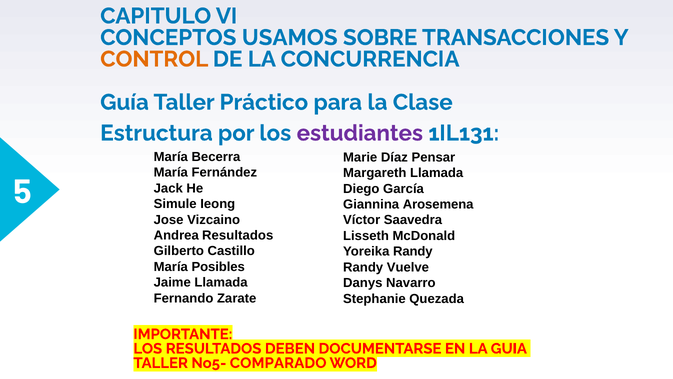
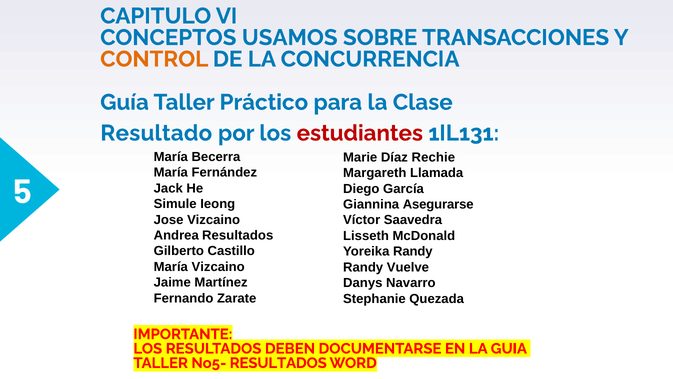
Estructura: Estructura -> Resultado (156, 133)
estudiantes colour: purple -> red (360, 133)
Pensar: Pensar -> Rechie (433, 157)
Arosemena: Arosemena -> Asegurarse (438, 204)
María Posibles: Posibles -> Vizcaino (218, 267)
Jaime Llamada: Llamada -> Martínez (221, 282)
No5- COMPARADO: COMPARADO -> RESULTADOS (278, 363)
